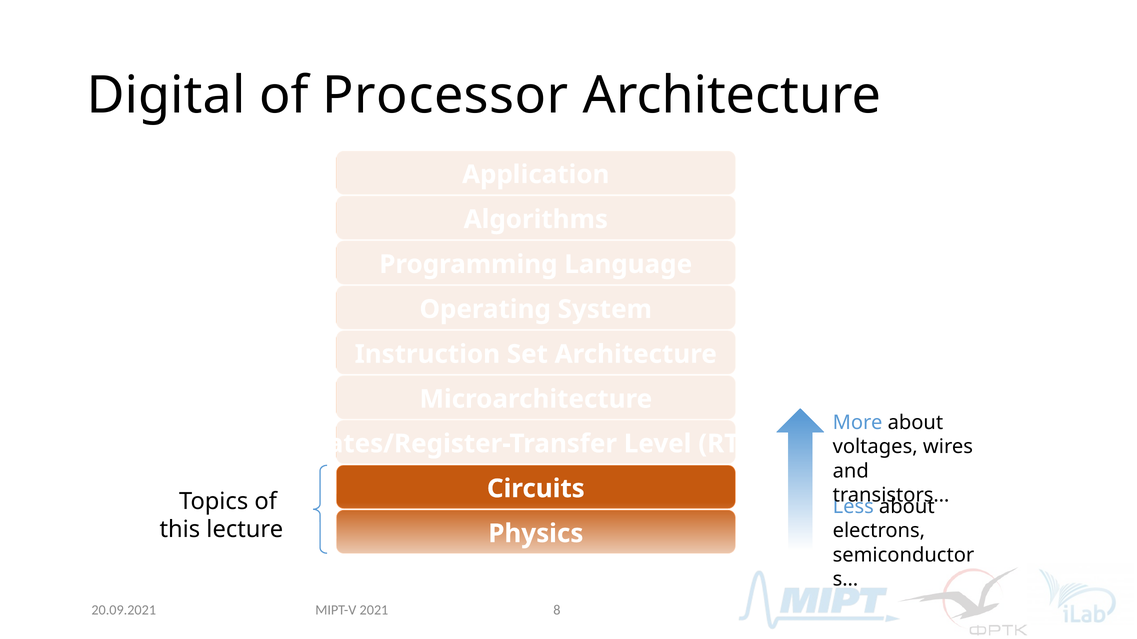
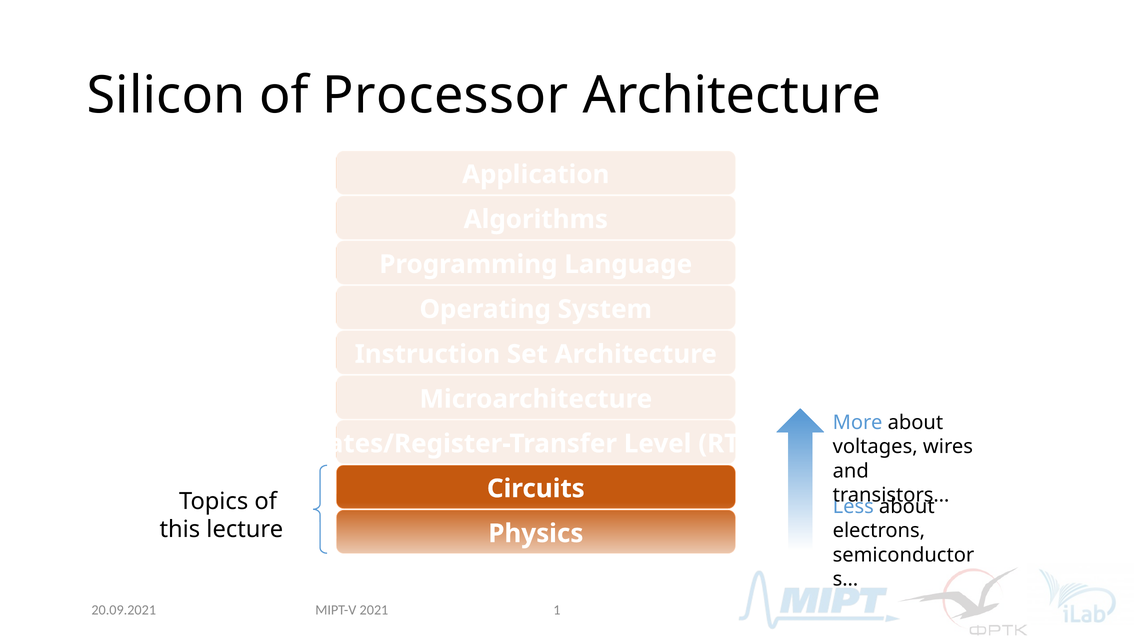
Digital: Digital -> Silicon (166, 96)
8: 8 -> 1 (557, 611)
